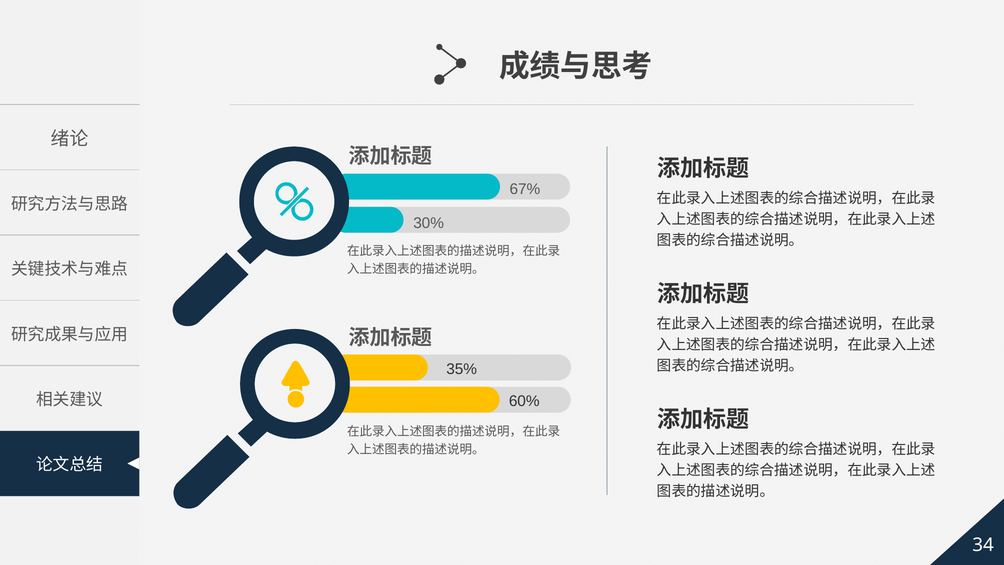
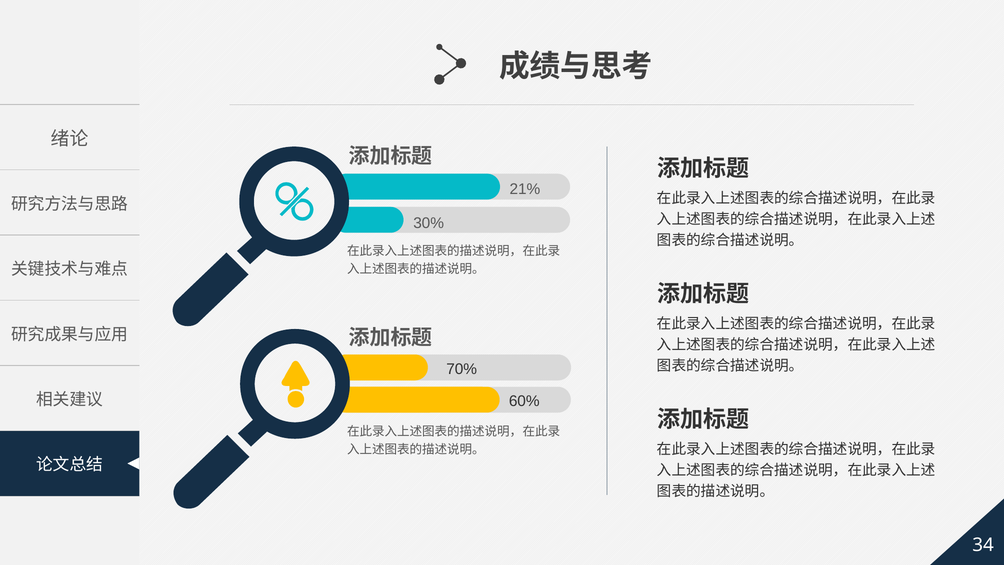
67%: 67% -> 21% (525, 189)
35%: 35% -> 70% (462, 369)
